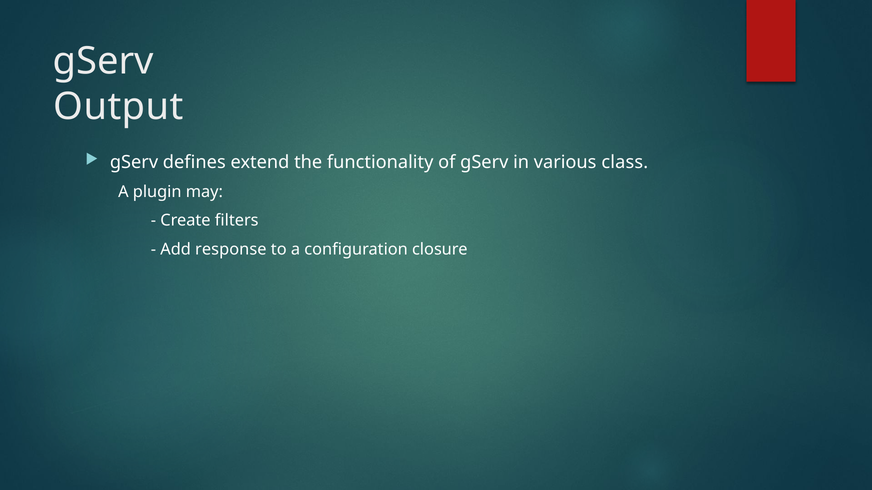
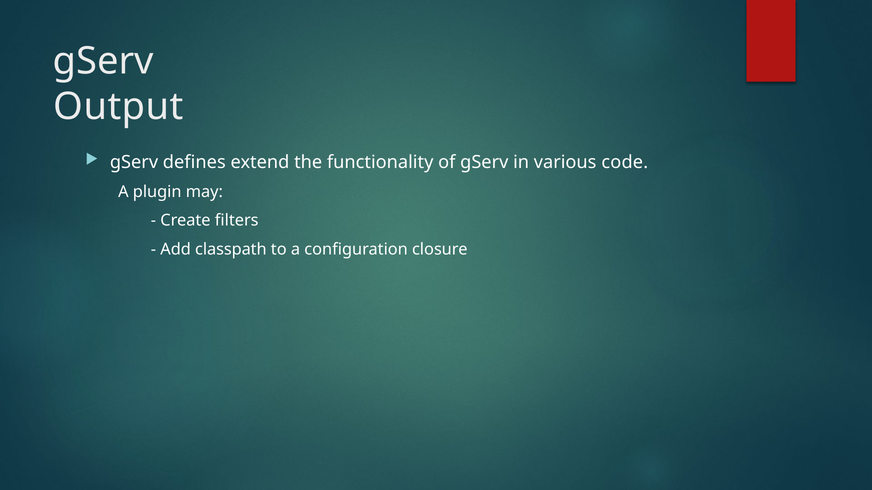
class: class -> code (625, 162)
response: response -> classpath (231, 249)
